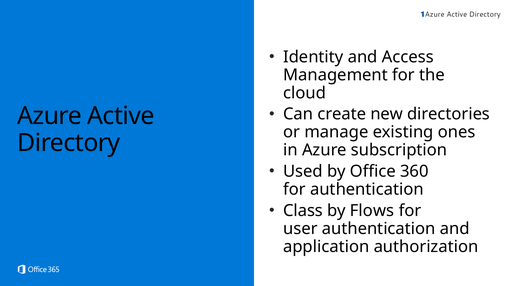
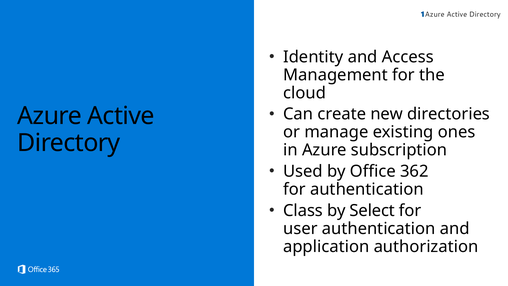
360: 360 -> 362 (414, 171)
Flows: Flows -> Select (372, 210)
